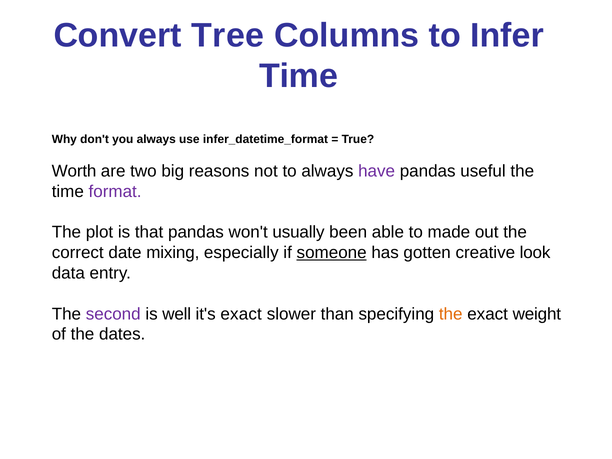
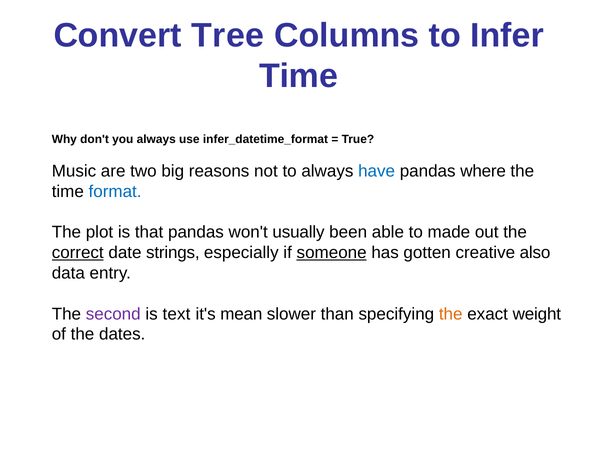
Worth: Worth -> Music (74, 171)
have colour: purple -> blue (377, 171)
useful: useful -> where (483, 171)
format colour: purple -> blue (115, 191)
correct underline: none -> present (78, 253)
mixing: mixing -> strings (173, 253)
look: look -> also (535, 253)
well: well -> text (176, 314)
it's exact: exact -> mean (241, 314)
